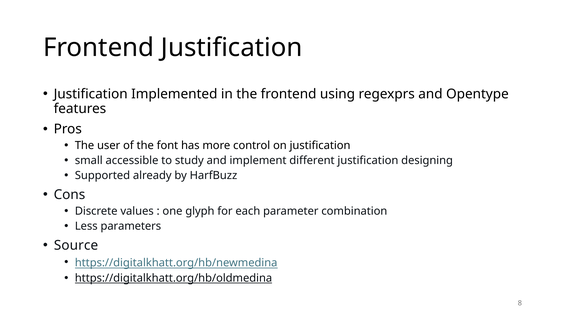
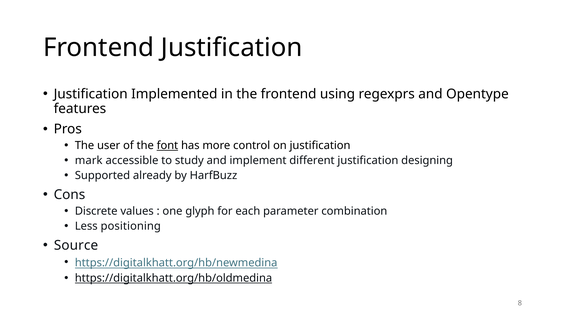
font underline: none -> present (167, 145)
small: small -> mark (89, 160)
parameters: parameters -> positioning (131, 226)
